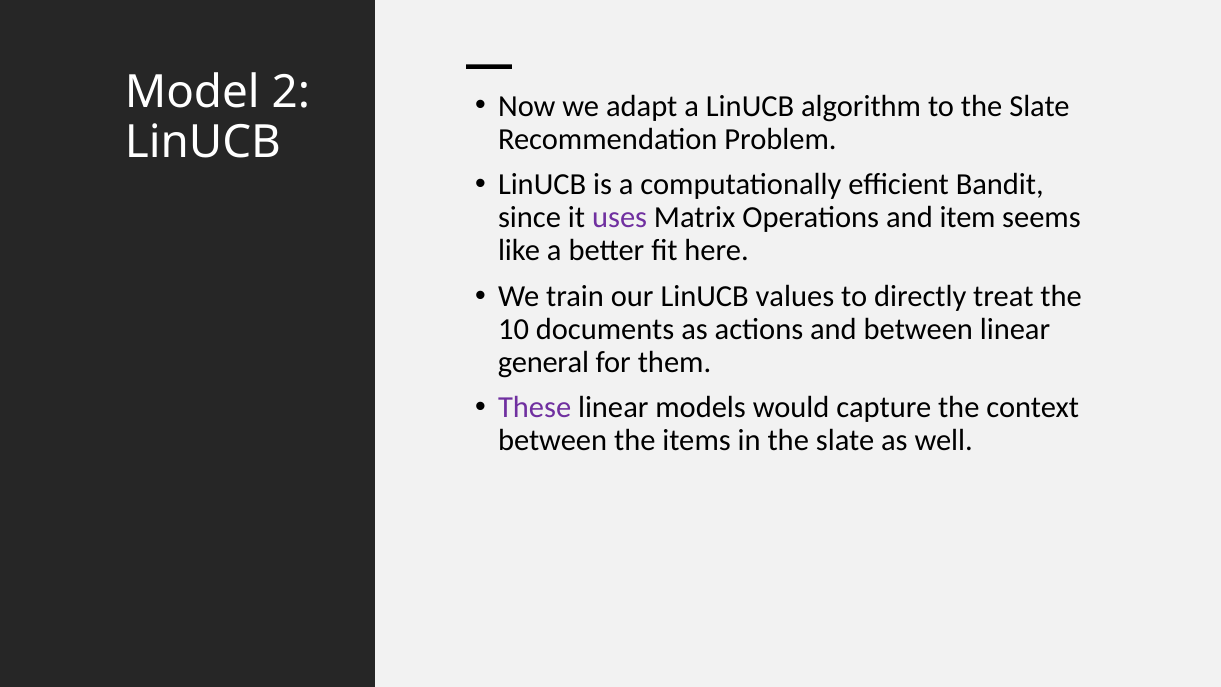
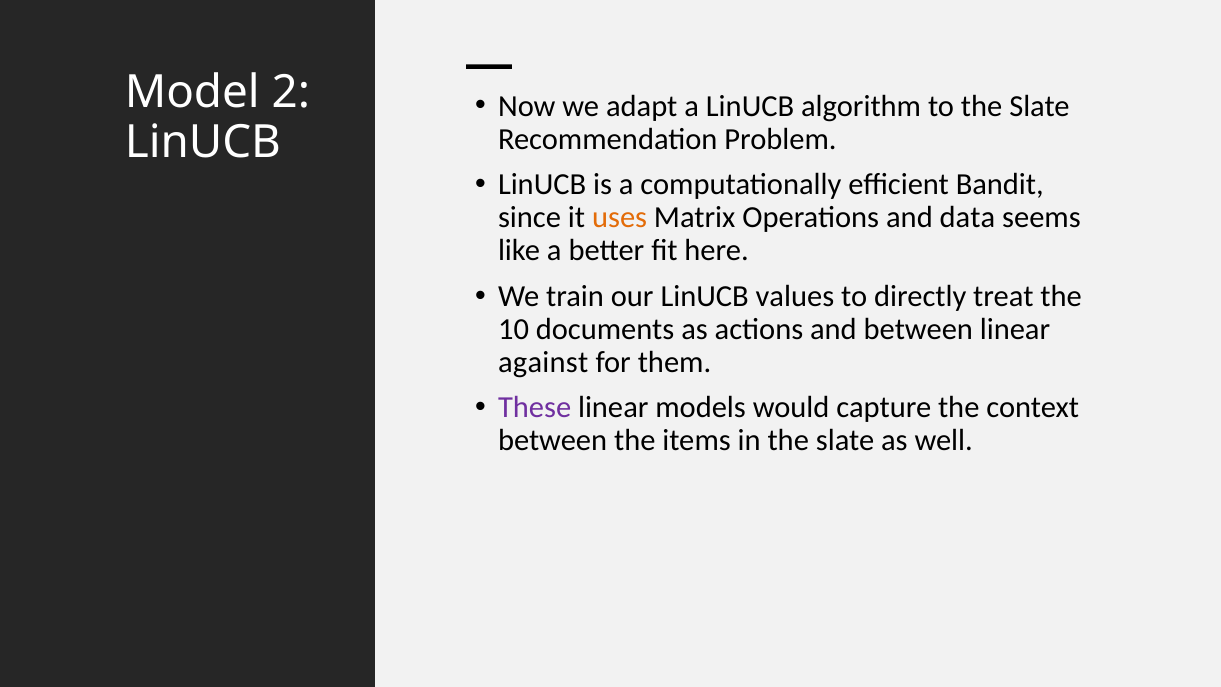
uses colour: purple -> orange (620, 218)
item: item -> data (967, 218)
general: general -> against (543, 362)
